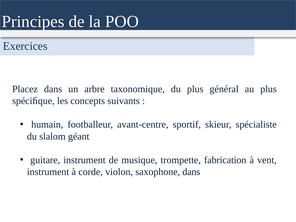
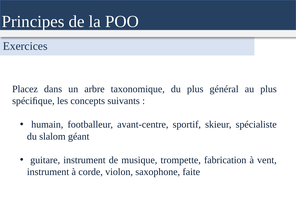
saxophone dans: dans -> faite (191, 172)
